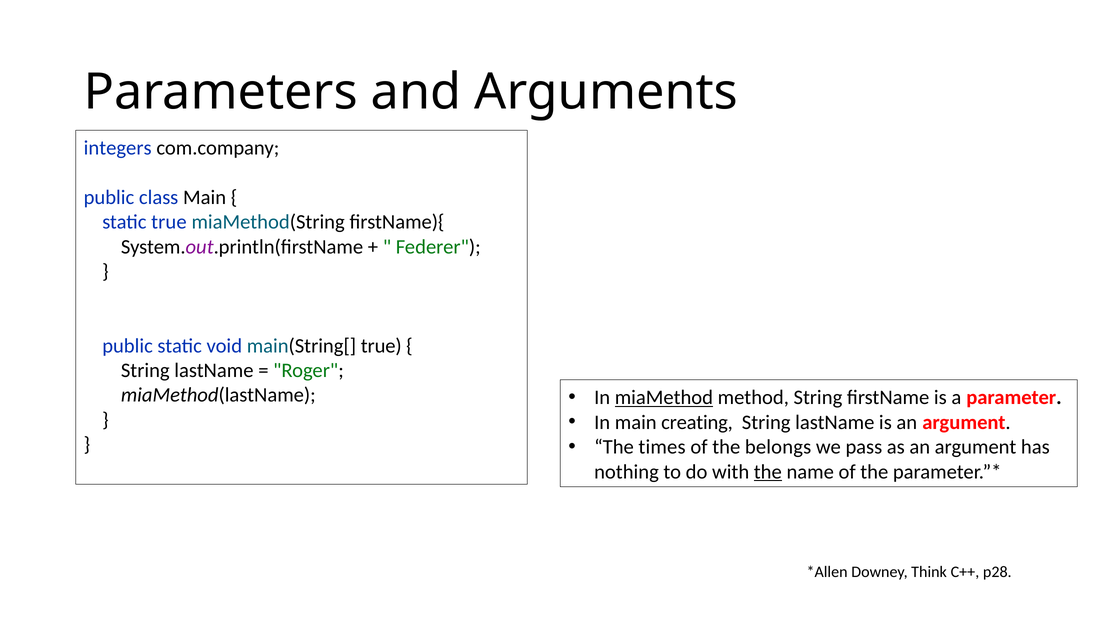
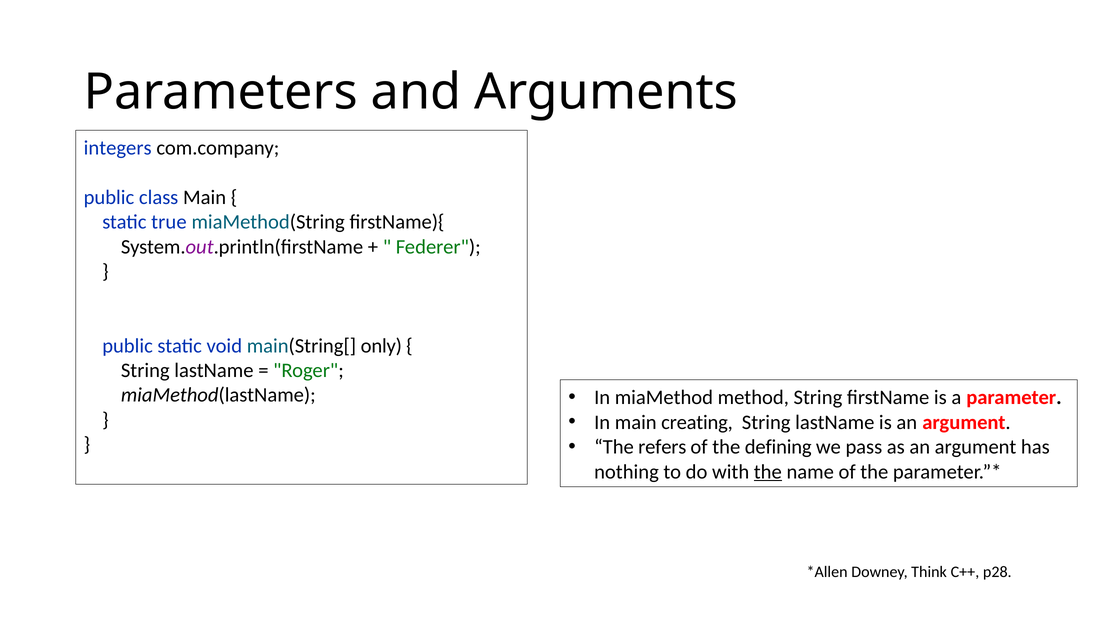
main(String[ true: true -> only (381, 346)
miaMethod underline: present -> none (664, 398)
times: times -> refers (662, 448)
belongs: belongs -> defining (778, 448)
